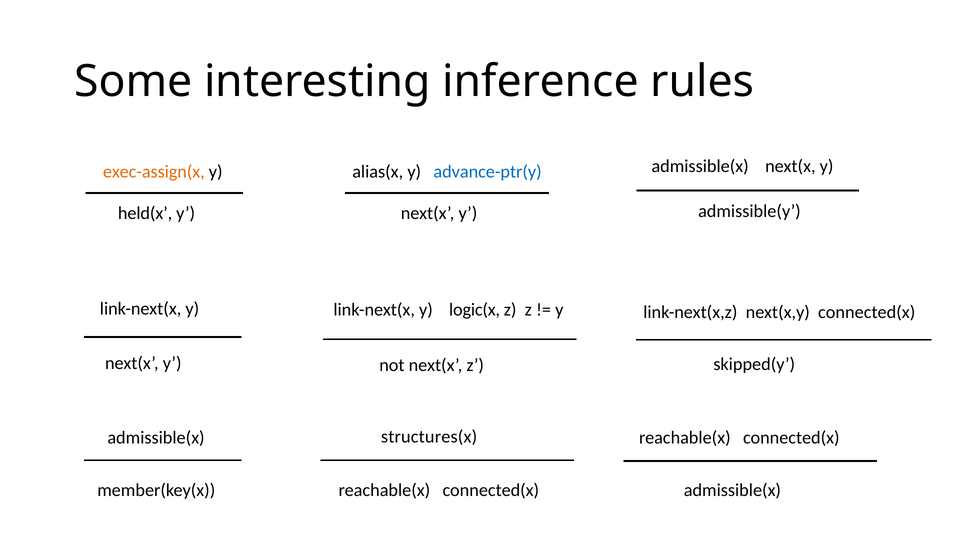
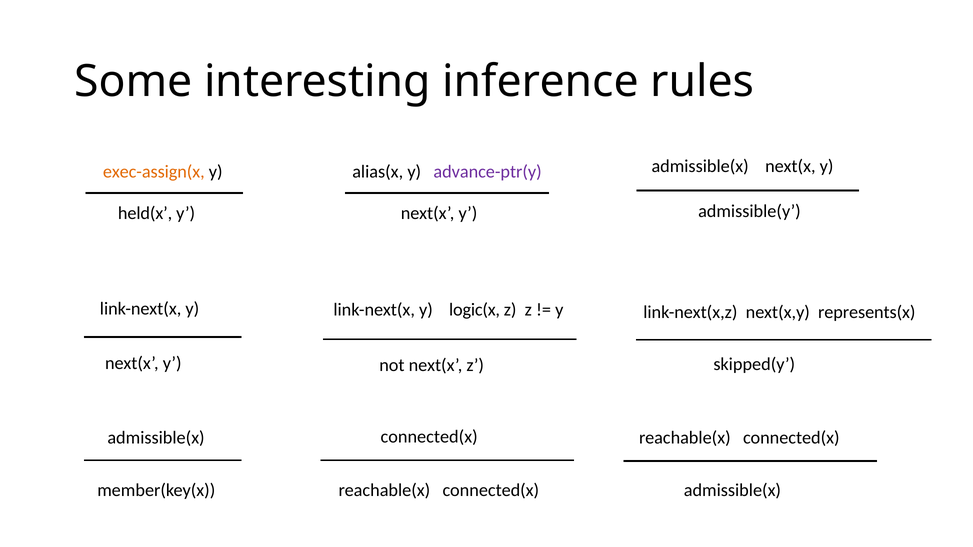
advance-ptr(y colour: blue -> purple (488, 172)
next(x,y connected(x: connected(x -> represents(x (867, 313)
structures(x: structures(x -> connected(x (429, 437)
